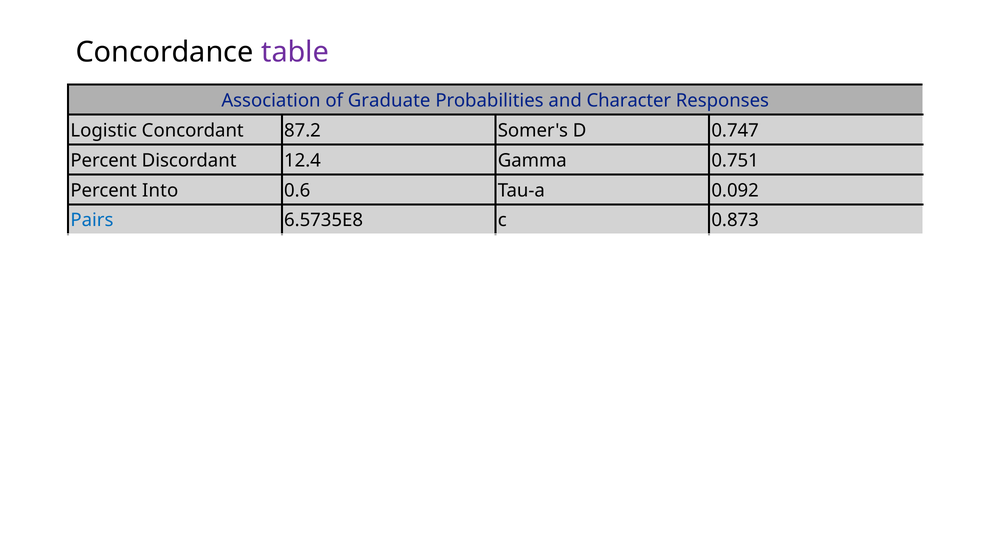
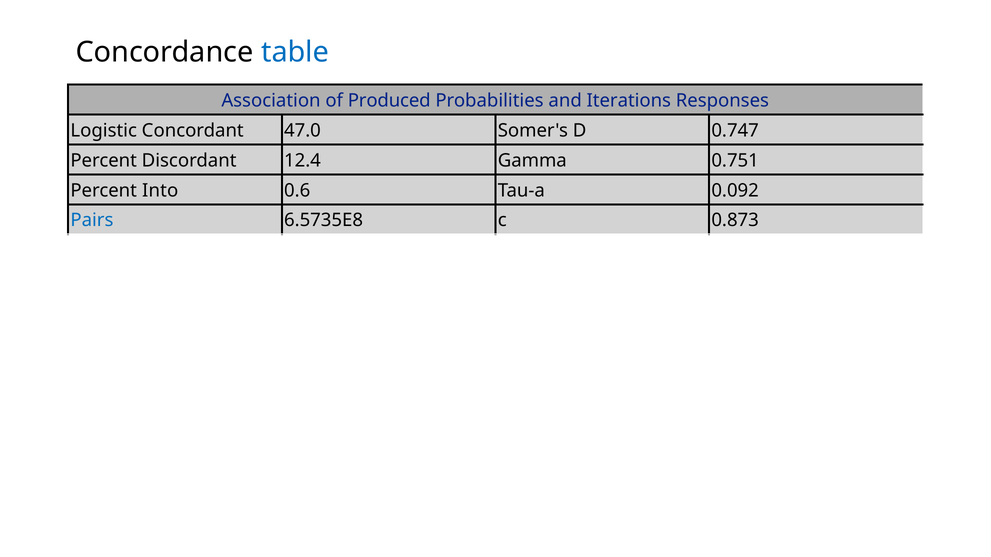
table colour: purple -> blue (295, 52)
Graduate: Graduate -> Produced (389, 101)
Character: Character -> Iterations (629, 101)
87.2: 87.2 -> 47.0 (302, 131)
